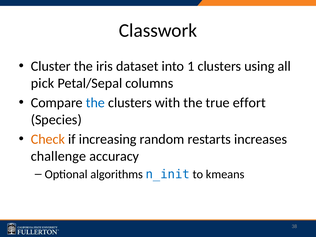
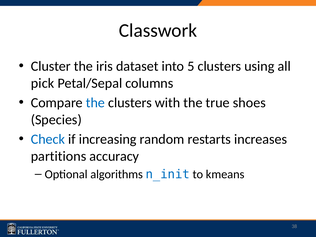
1: 1 -> 5 (191, 66)
effort: effort -> shoes (249, 103)
Check colour: orange -> blue (48, 139)
challenge: challenge -> partitions (59, 156)
